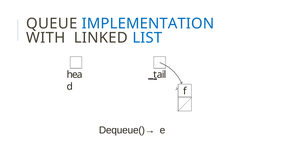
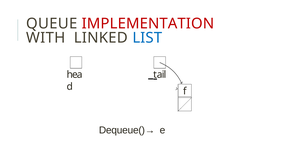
IMPLEMENTATION colour: blue -> red (148, 24)
